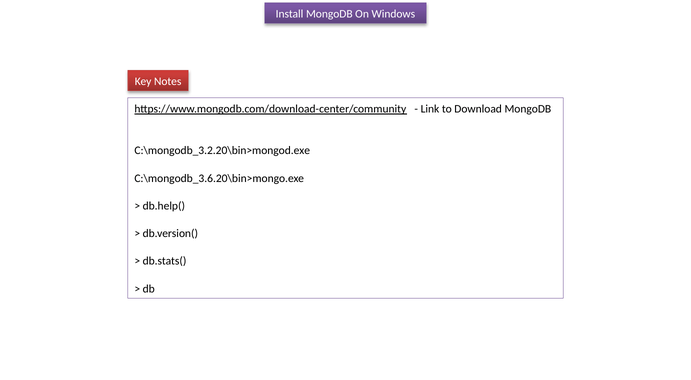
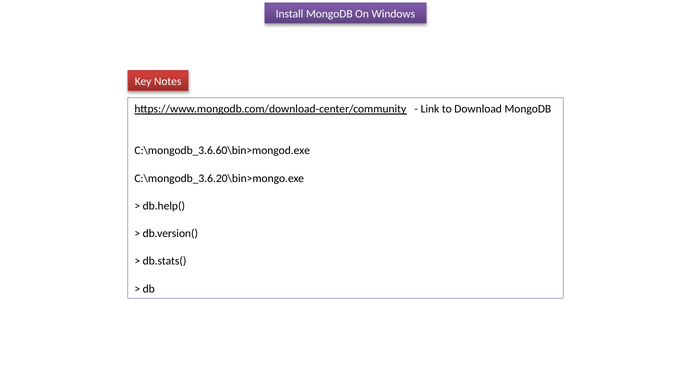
C:\mongodb_3.2.20\bin>mongod.exe: C:\mongodb_3.2.20\bin>mongod.exe -> C:\mongodb_3.6.60\bin>mongod.exe (222, 151)
